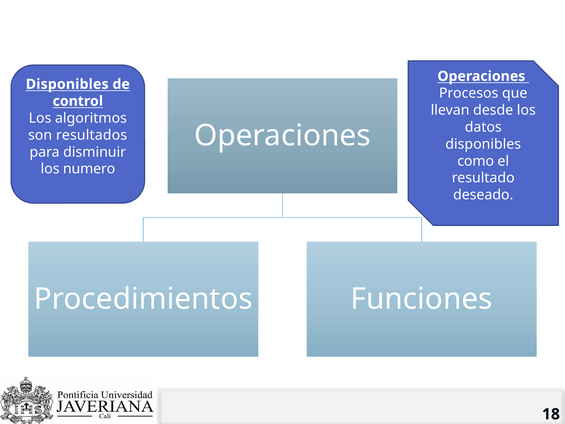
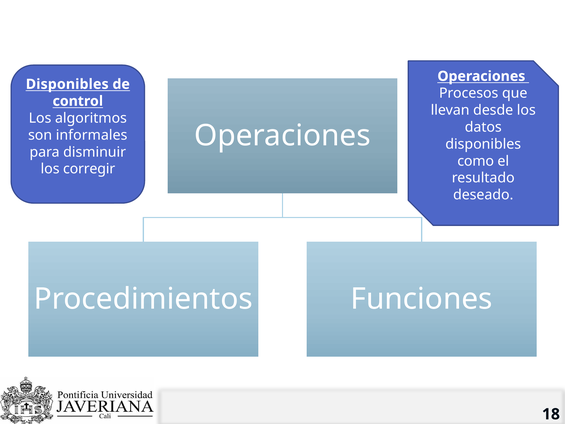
resultados: resultados -> informales (92, 135)
numero: numero -> corregir (89, 169)
